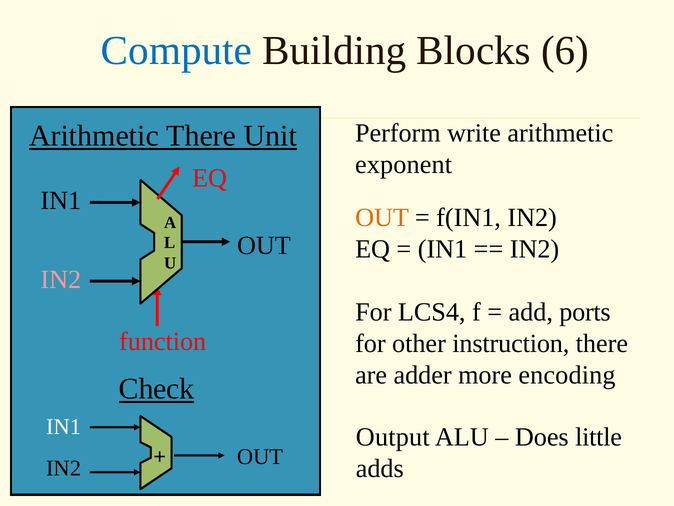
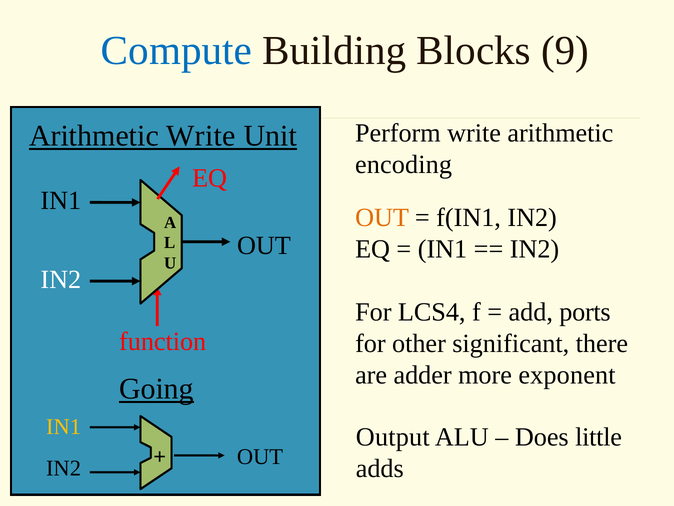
6: 6 -> 9 (565, 51)
Arithmetic There: There -> Write (201, 136)
exponent: exponent -> encoding (404, 165)
IN2 colour: pink -> white (61, 279)
instruction: instruction -> significant (511, 343)
encoding: encoding -> exponent (567, 375)
Check: Check -> Going (156, 388)
IN1 colour: white -> yellow (64, 426)
